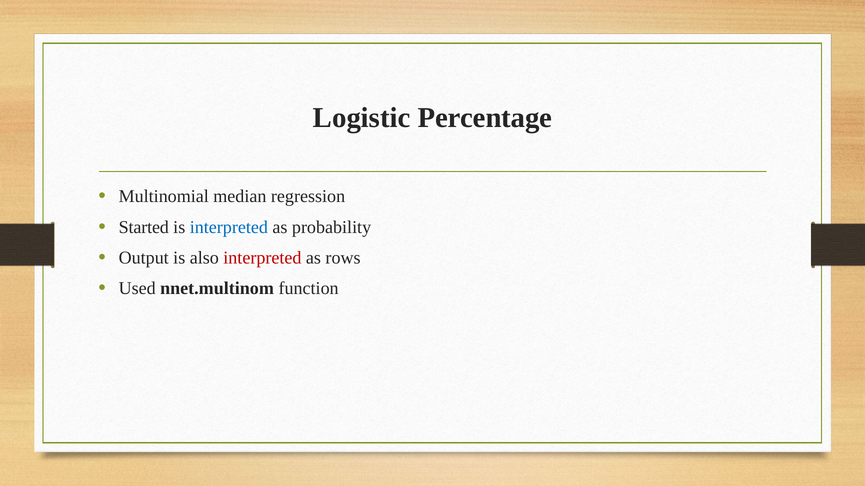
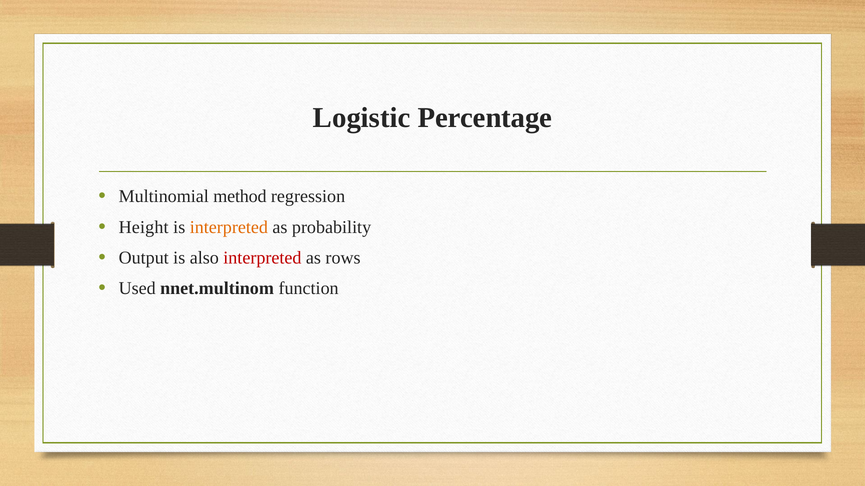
median: median -> method (240, 197)
Started: Started -> Height (144, 227)
interpreted colour: blue -> orange (229, 227)
